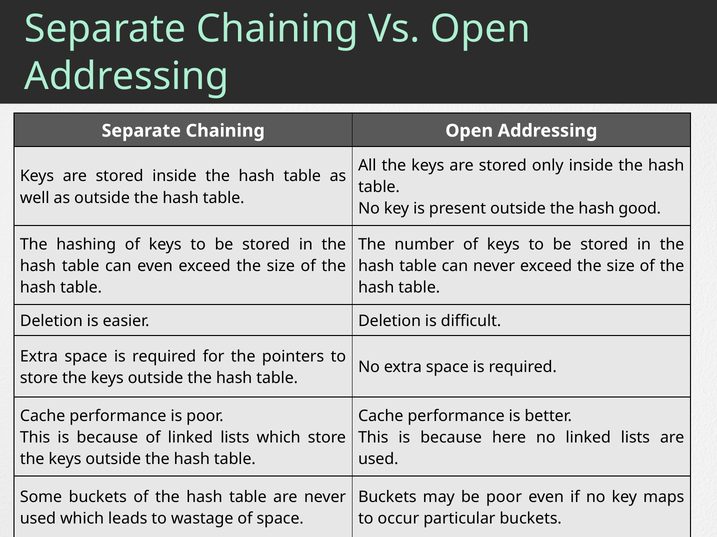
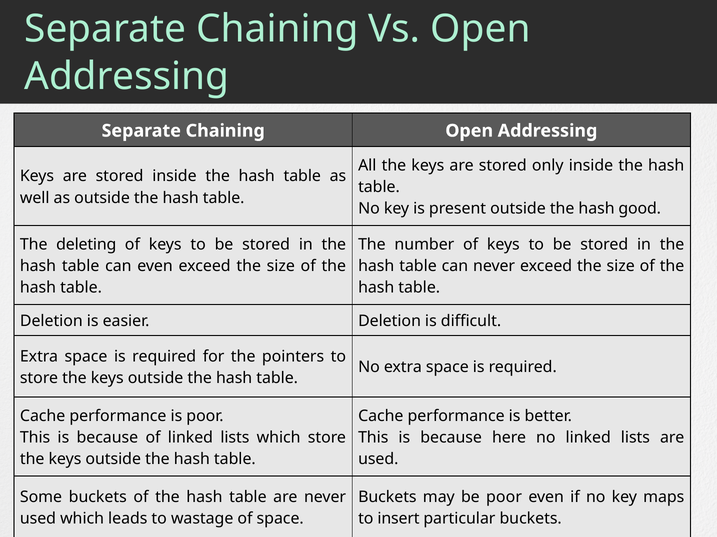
hashing: hashing -> deleting (86, 245)
occur: occur -> insert (399, 519)
